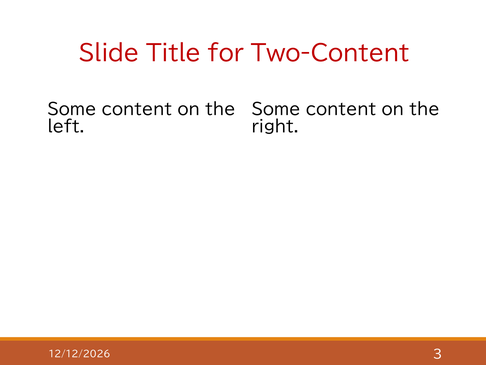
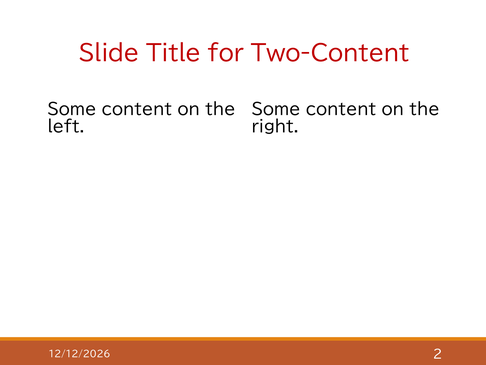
3: 3 -> 2 (438, 354)
